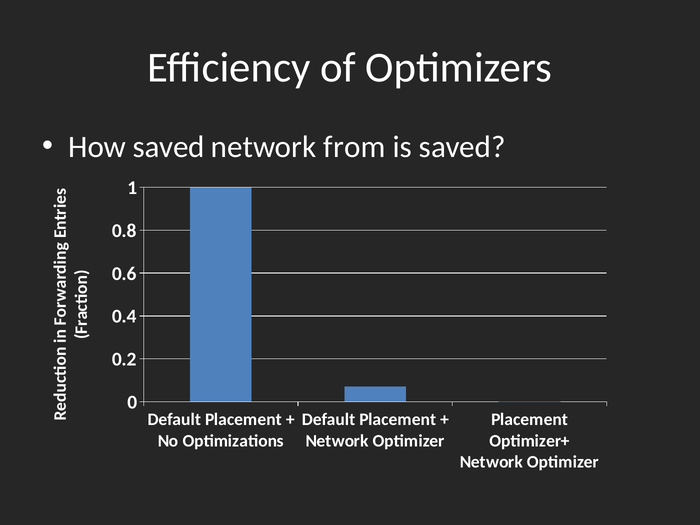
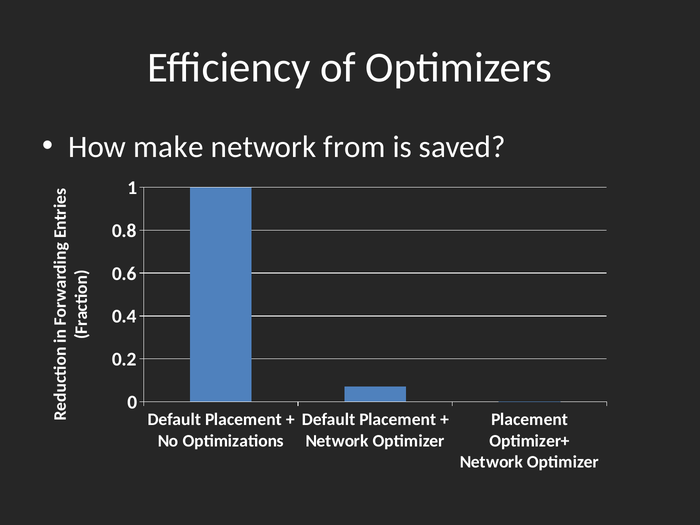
How saved: saved -> make (168, 147)
